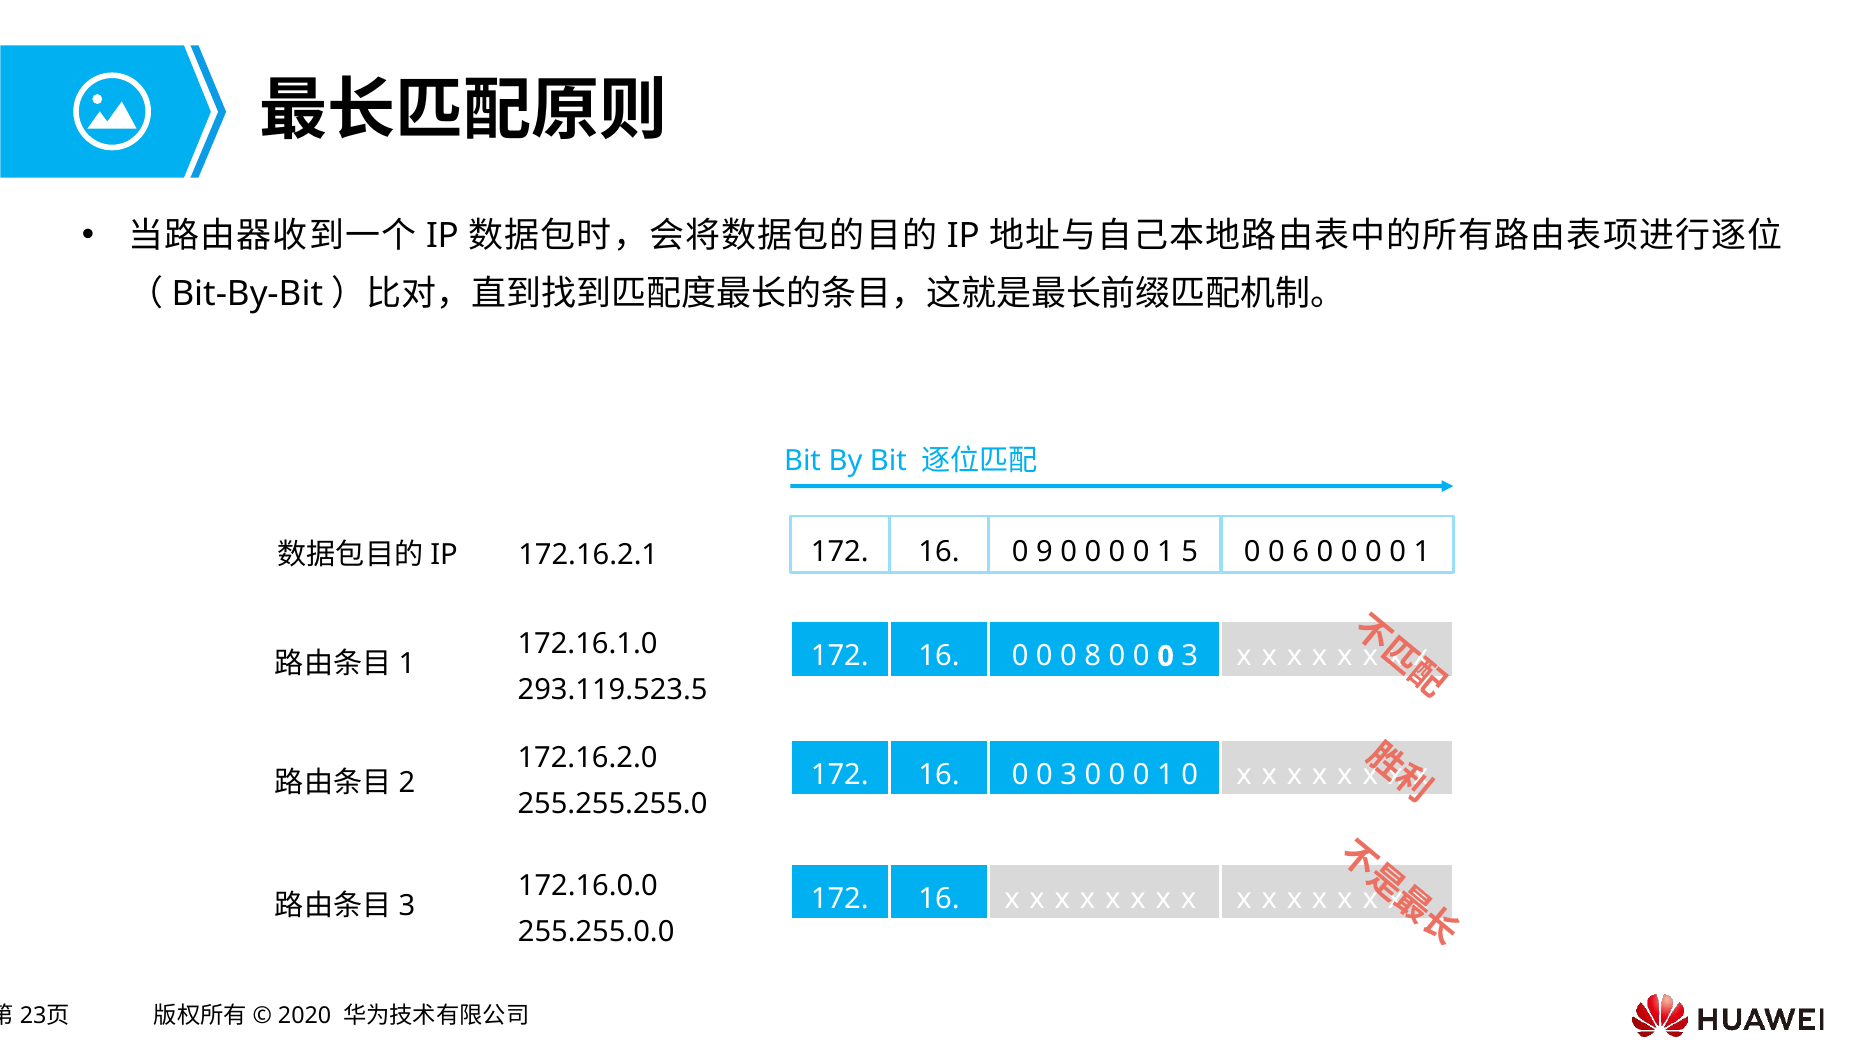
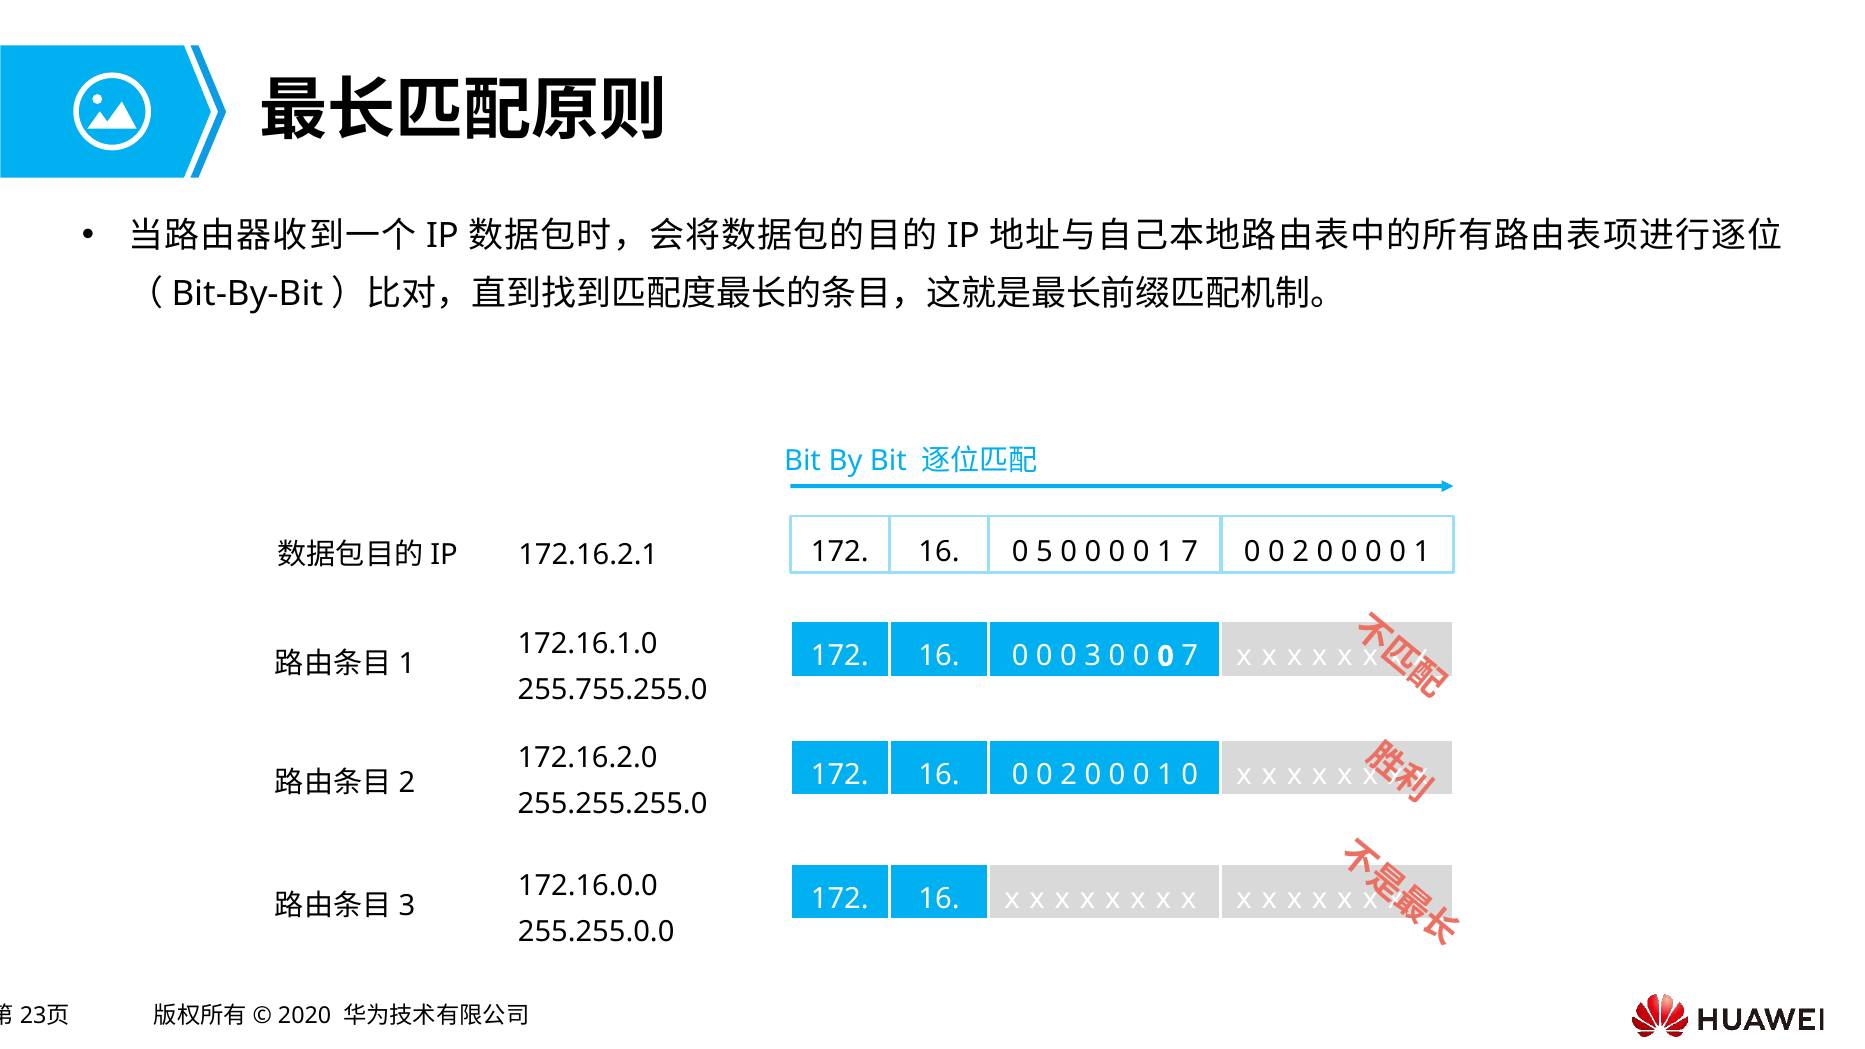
9: 9 -> 5 (1044, 551)
1 5: 5 -> 7 (1190, 551)
6: 6 -> 2 (1301, 551)
8: 8 -> 3 (1093, 656)
0 0 0 3: 3 -> 7 (1190, 656)
293.119.523.5: 293.119.523.5 -> 255.755.255.0 (613, 690)
16 0 0 3: 3 -> 2 (1069, 775)
